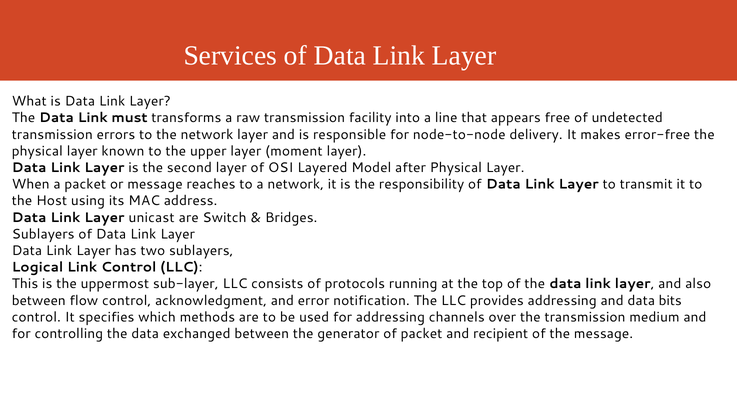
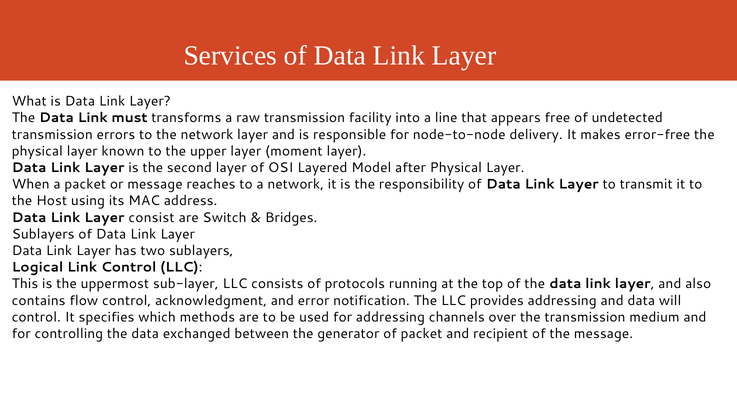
unicast: unicast -> consist (152, 217)
between: between -> contains (39, 300)
bits: bits -> will (670, 300)
